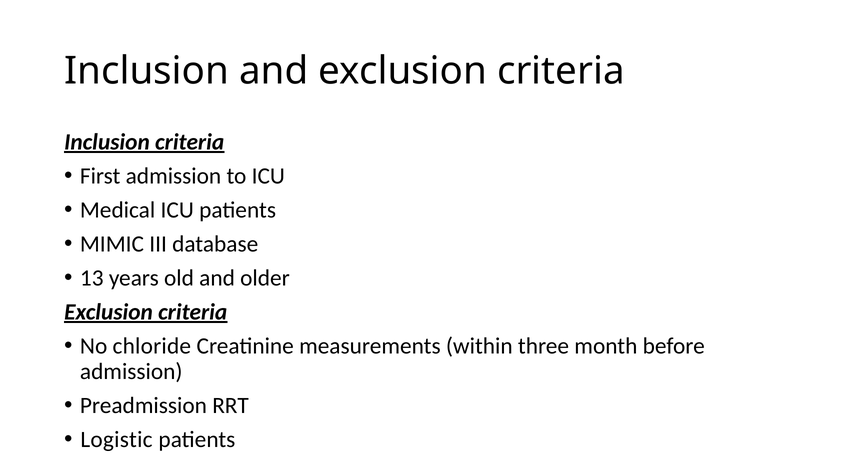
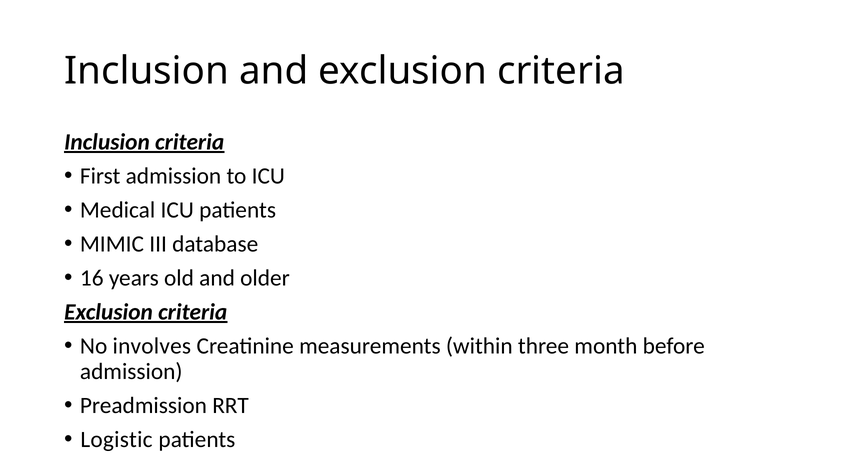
13: 13 -> 16 (92, 278)
chloride: chloride -> involves (152, 346)
